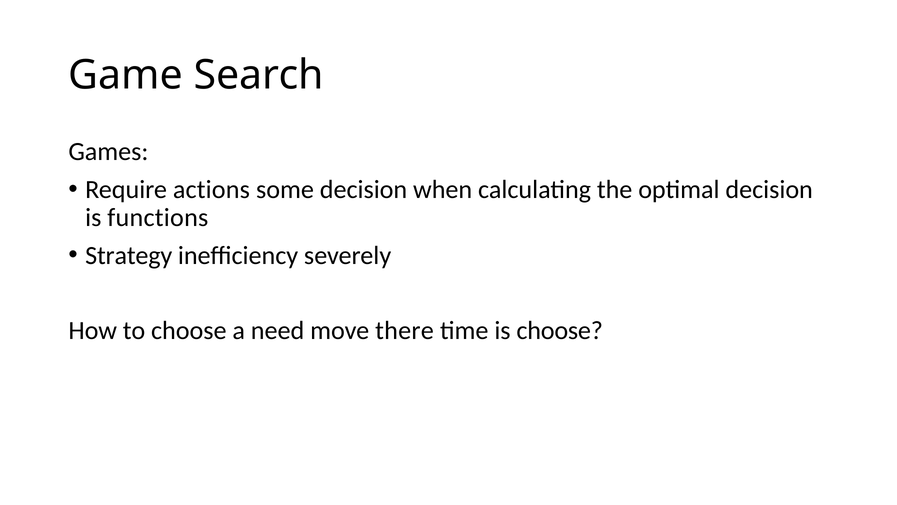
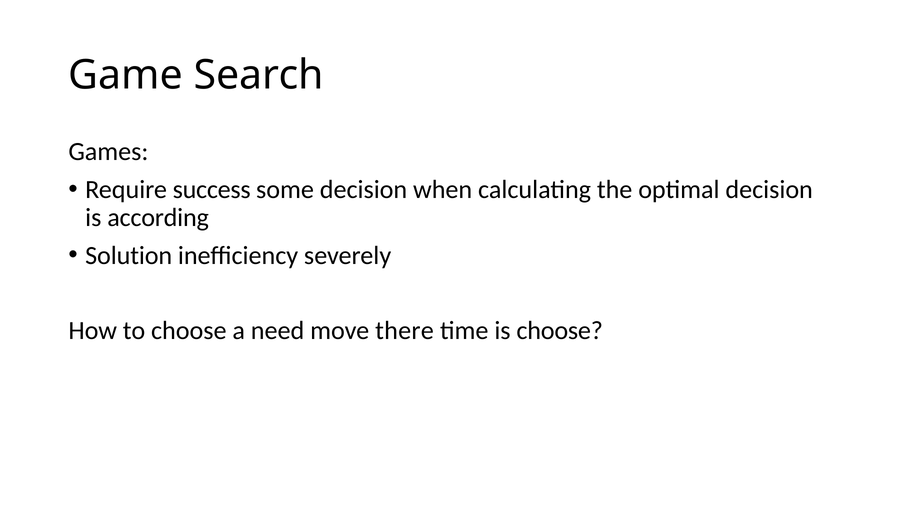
actions: actions -> success (212, 189)
functions: functions -> according (158, 218)
Strategy: Strategy -> Solution (129, 255)
